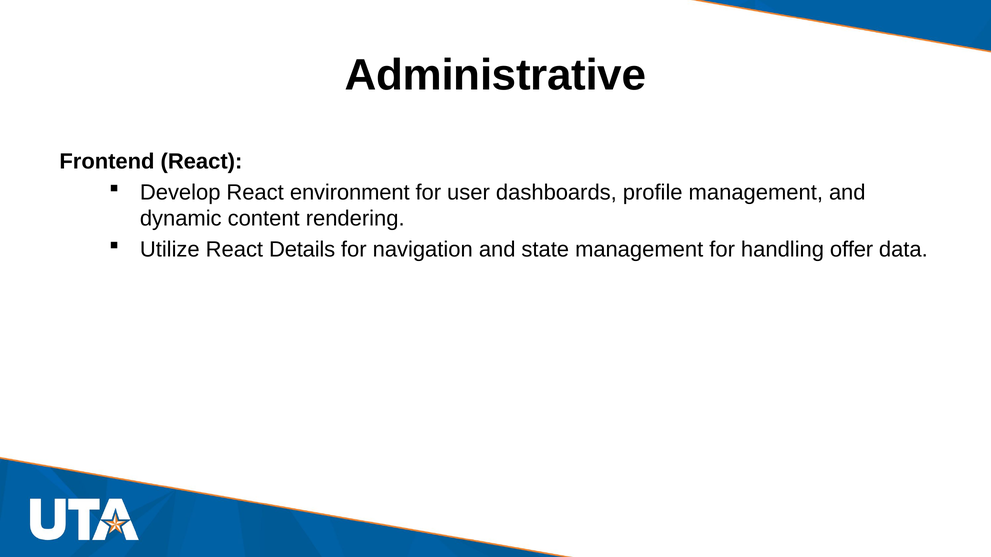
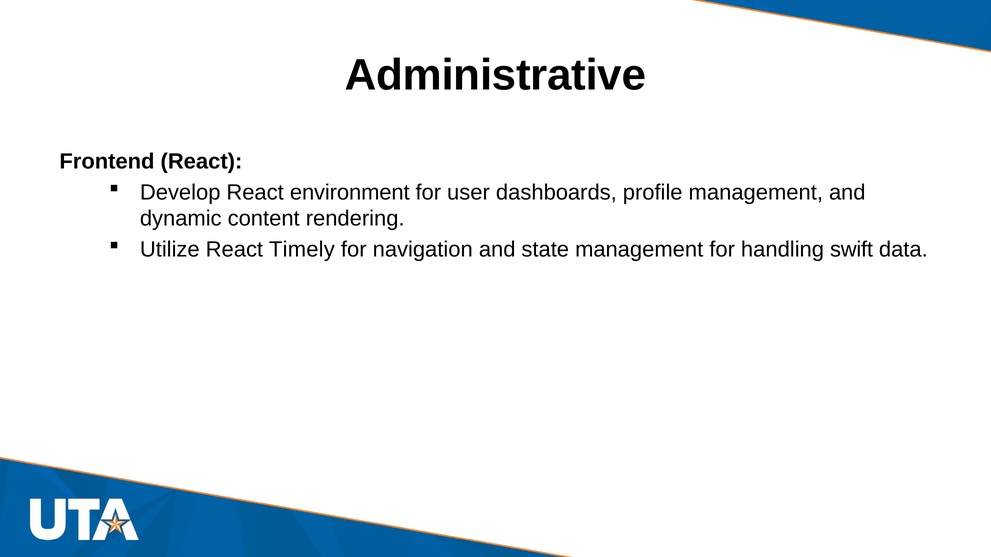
Details: Details -> Timely (302, 250)
offer: offer -> swift (852, 250)
